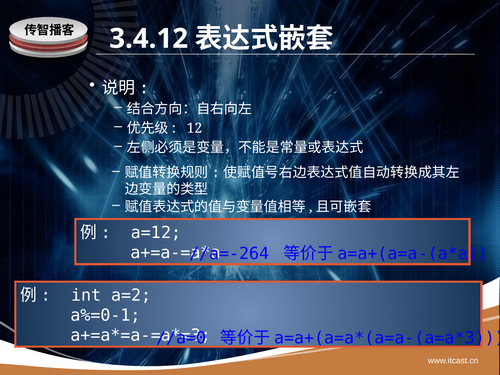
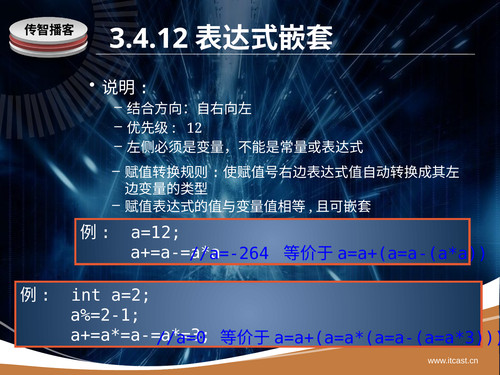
a%=0-1: a%=0-1 -> a%=2-1 (106, 315)
